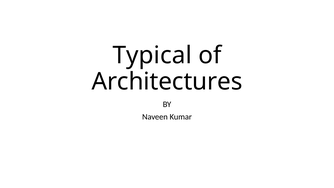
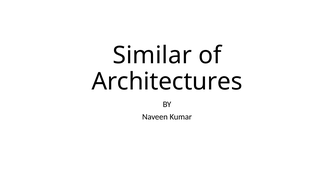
Typical: Typical -> Similar (152, 55)
